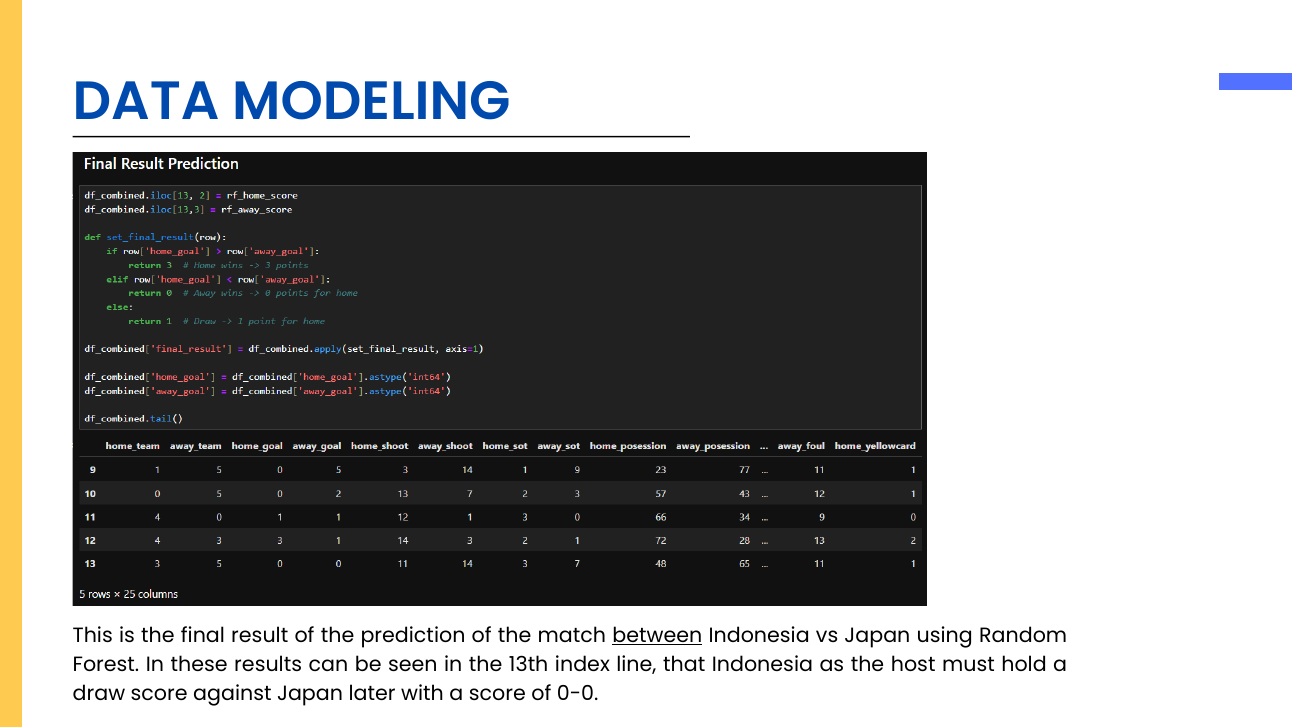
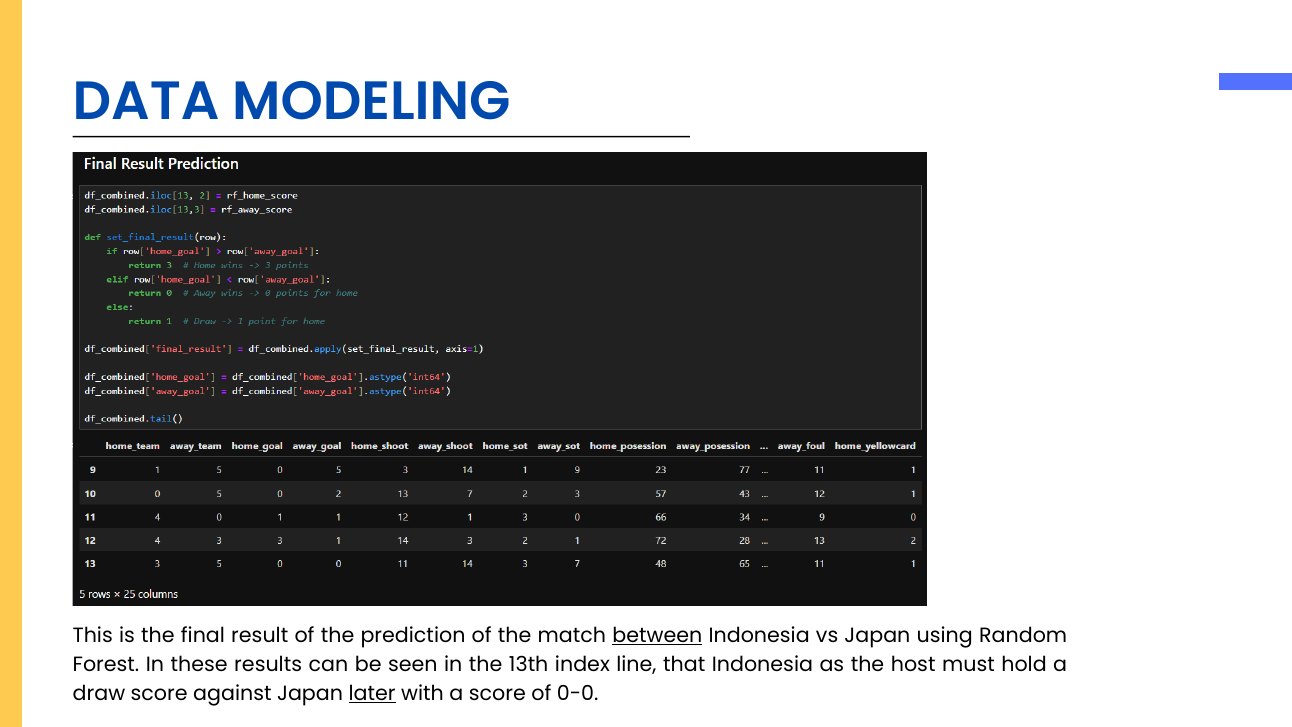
later underline: none -> present (372, 693)
